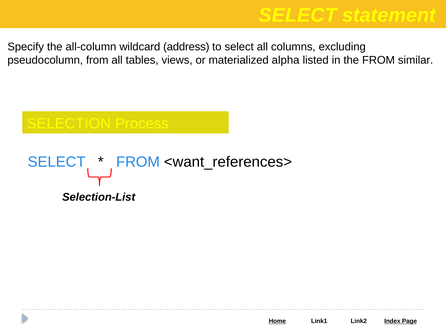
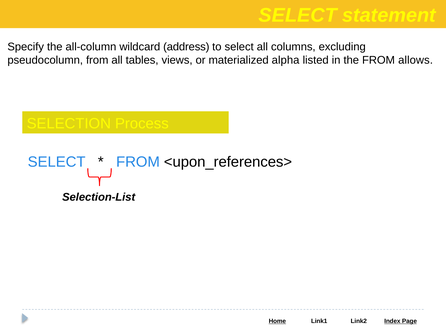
similar: similar -> allows (416, 60)
<want_references>: <want_references> -> <upon_references> (228, 162)
